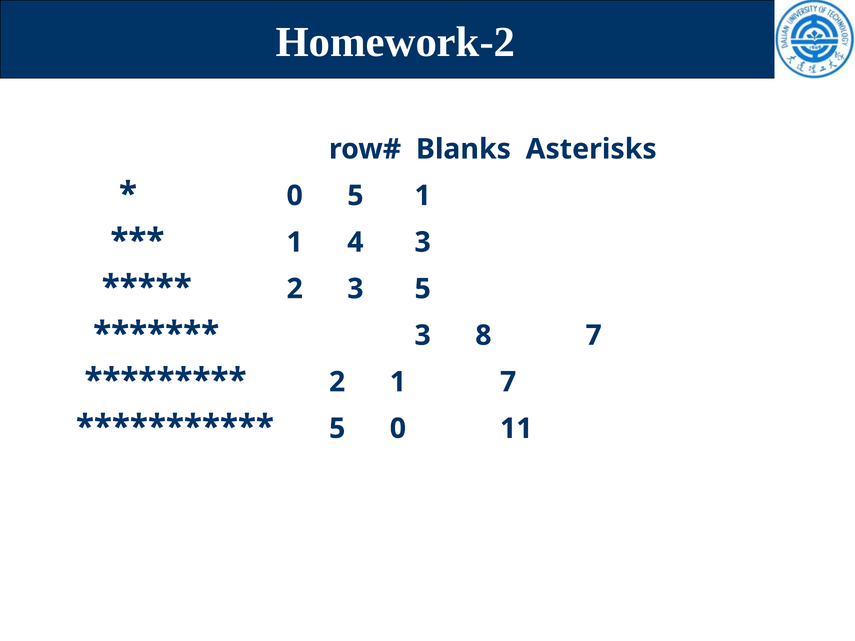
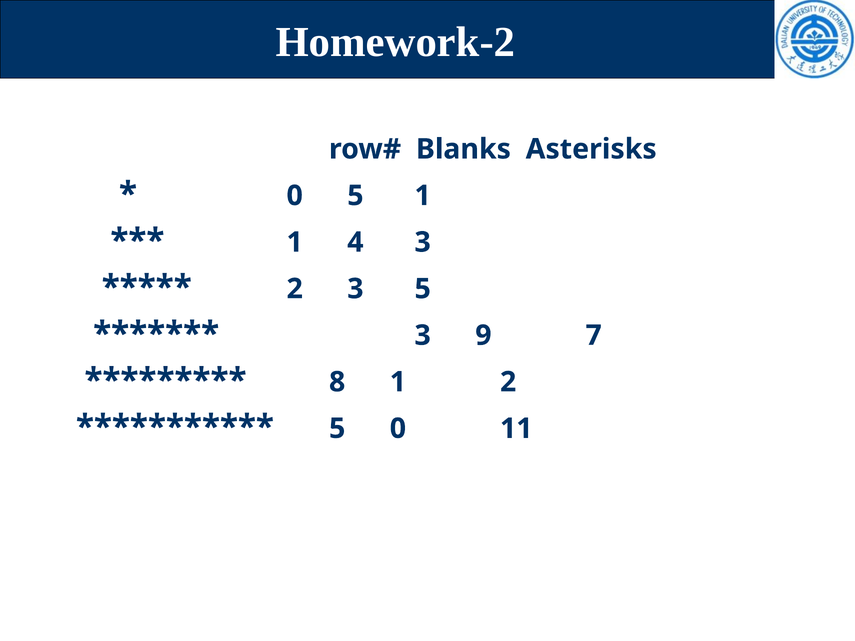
8: 8 -> 9 (483, 336)
2: 2 -> 8 (337, 382)
1 7: 7 -> 2 (508, 382)
